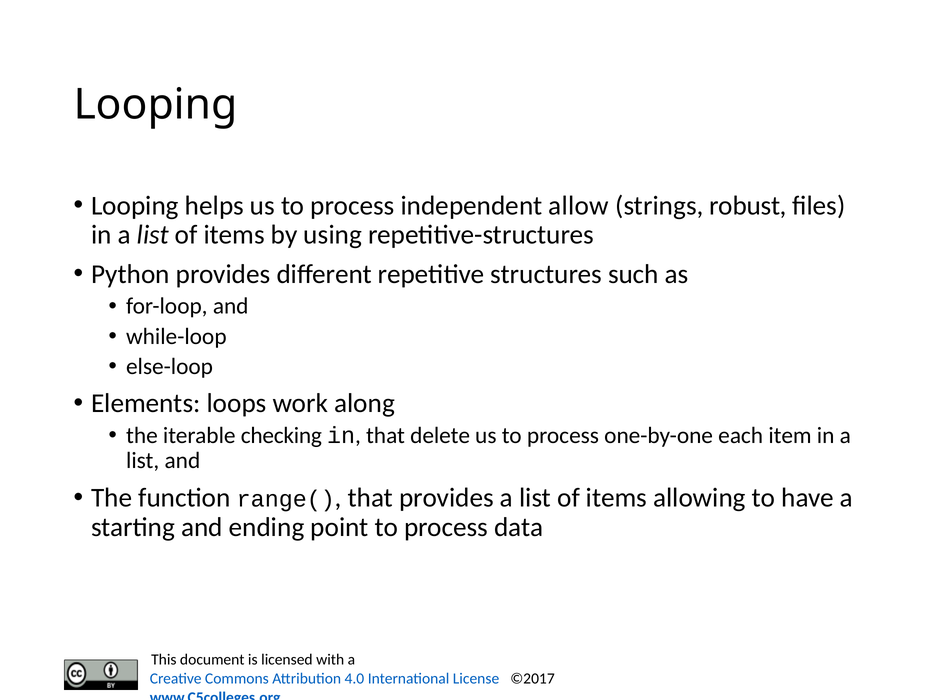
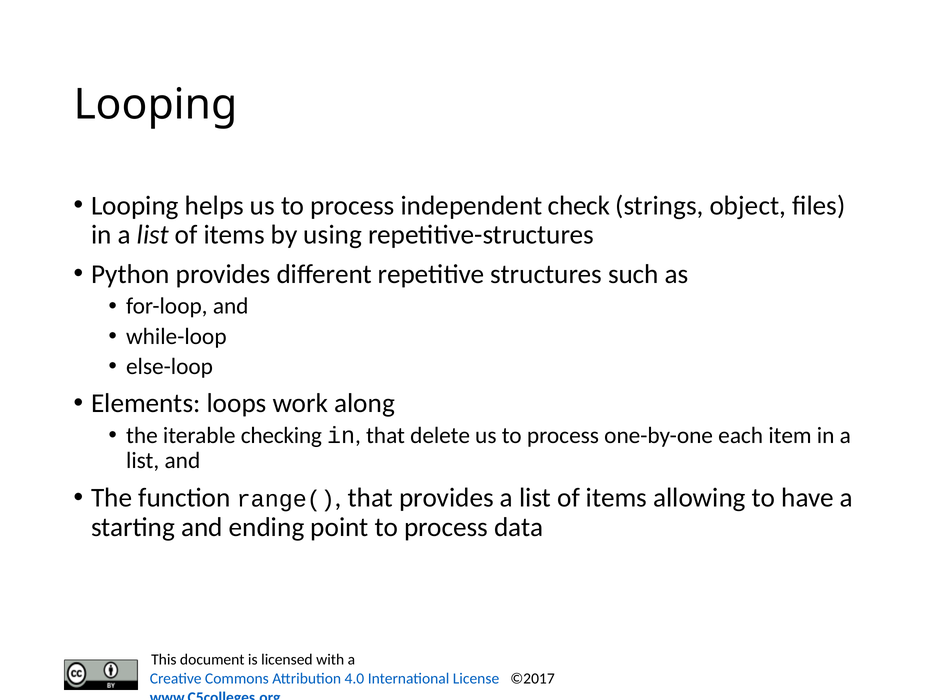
allow: allow -> check (579, 206)
robust: robust -> object (748, 206)
